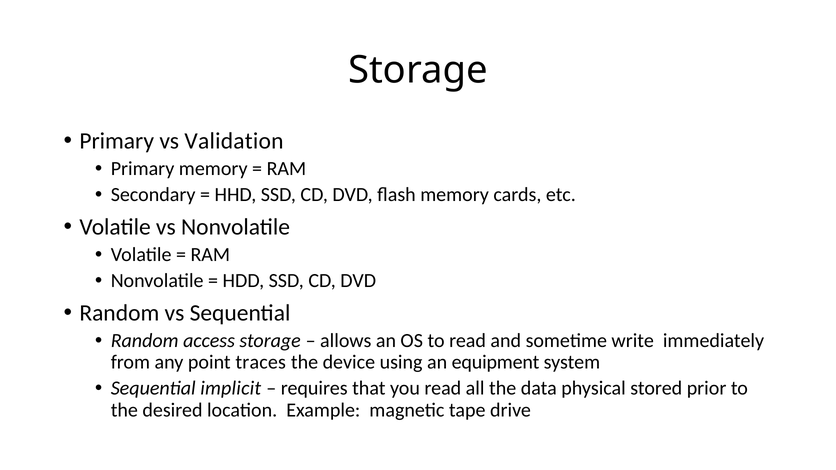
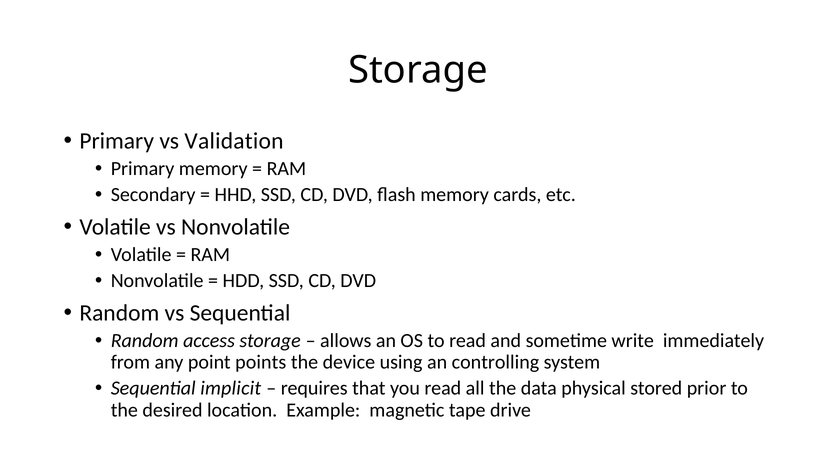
traces: traces -> points (261, 363)
equipment: equipment -> controlling (495, 363)
